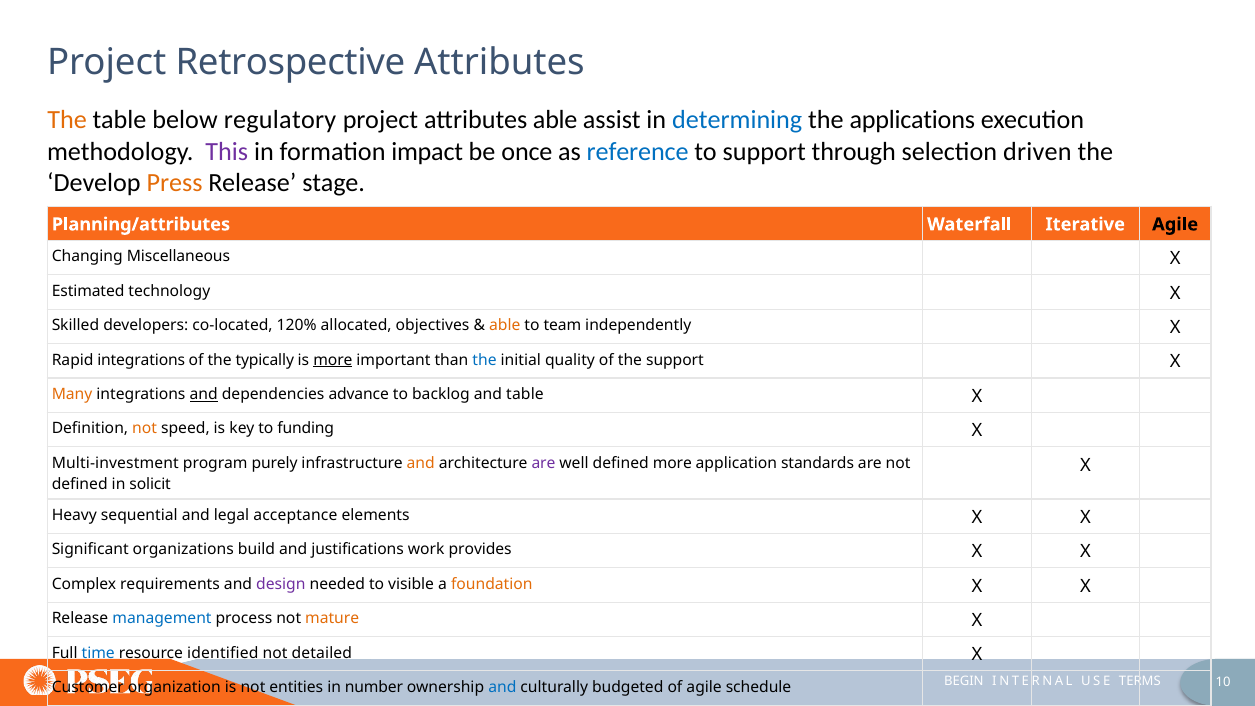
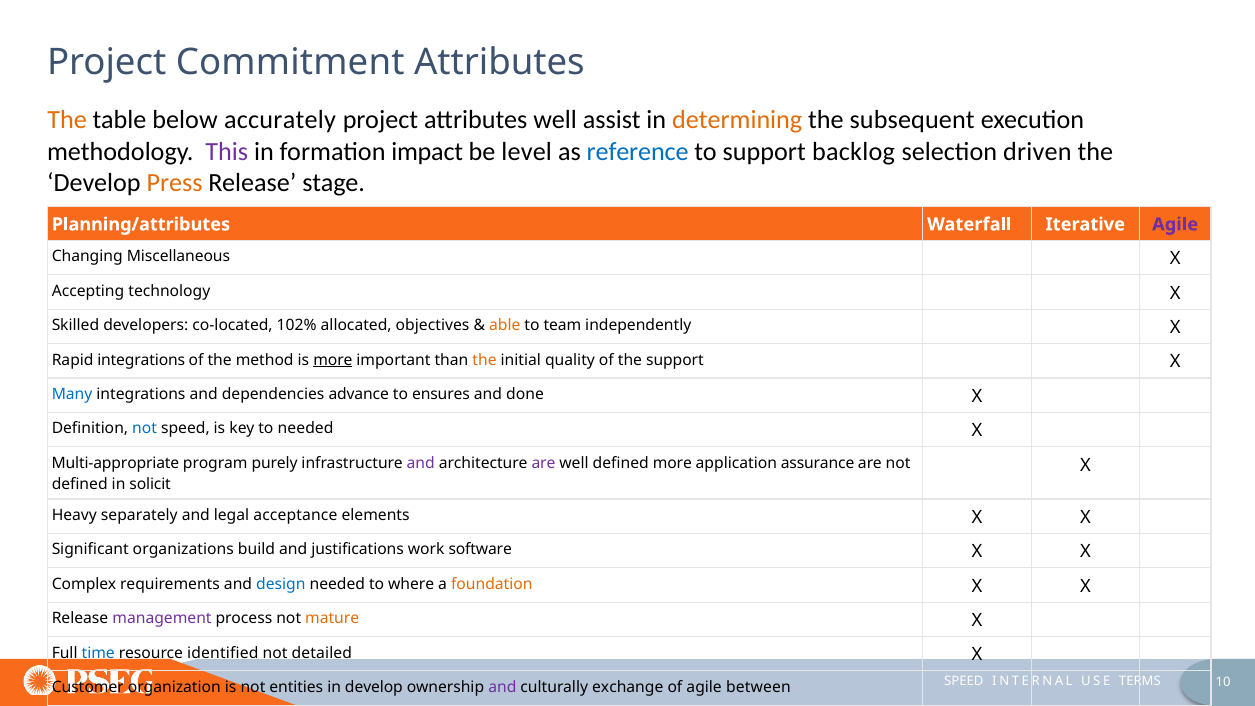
Retrospective: Retrospective -> Commitment (290, 62)
regulatory: regulatory -> accurately (280, 120)
attributes able: able -> well (555, 120)
determining colour: blue -> orange (737, 120)
applications: applications -> subsequent (912, 120)
once: once -> level (527, 152)
through: through -> backlog (854, 152)
Agile colour: black -> purple (1175, 224)
Estimated: Estimated -> Accepting (88, 291)
120%: 120% -> 102% (297, 326)
typically: typically -> method (265, 360)
the colour: blue -> orange (485, 360)
Many colour: orange -> blue (72, 394)
and underline: present -> none (204, 394)
backlog: backlog -> ensures (441, 394)
and table: table -> done (525, 394)
not colour: orange -> blue (145, 429)
to funding: funding -> needed (306, 429)
Multi-investment: Multi-investment -> Multi-appropriate (115, 463)
and colour: orange -> purple (421, 463)
standards: standards -> assurance (818, 463)
sequential: sequential -> separately (139, 515)
provides: provides -> software (480, 550)
design colour: purple -> blue (281, 584)
visible: visible -> where (411, 584)
management colour: blue -> purple (162, 618)
BEGIN: BEGIN -> SPEED (964, 681)
in number: number -> develop (374, 687)
and colour: blue -> purple (502, 687)
budgeted: budgeted -> exchange (628, 687)
schedule: schedule -> between (758, 687)
